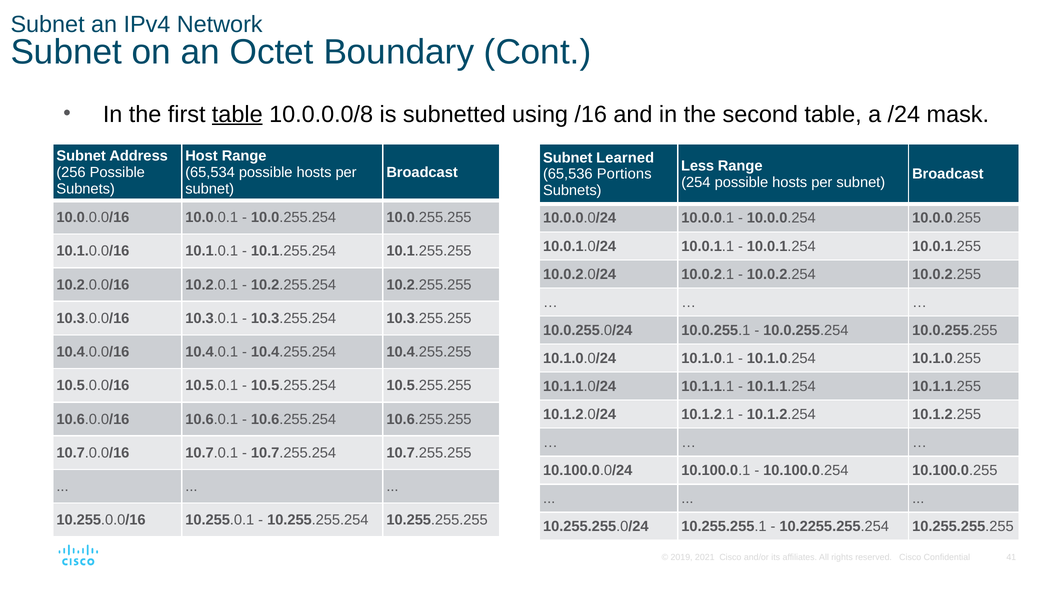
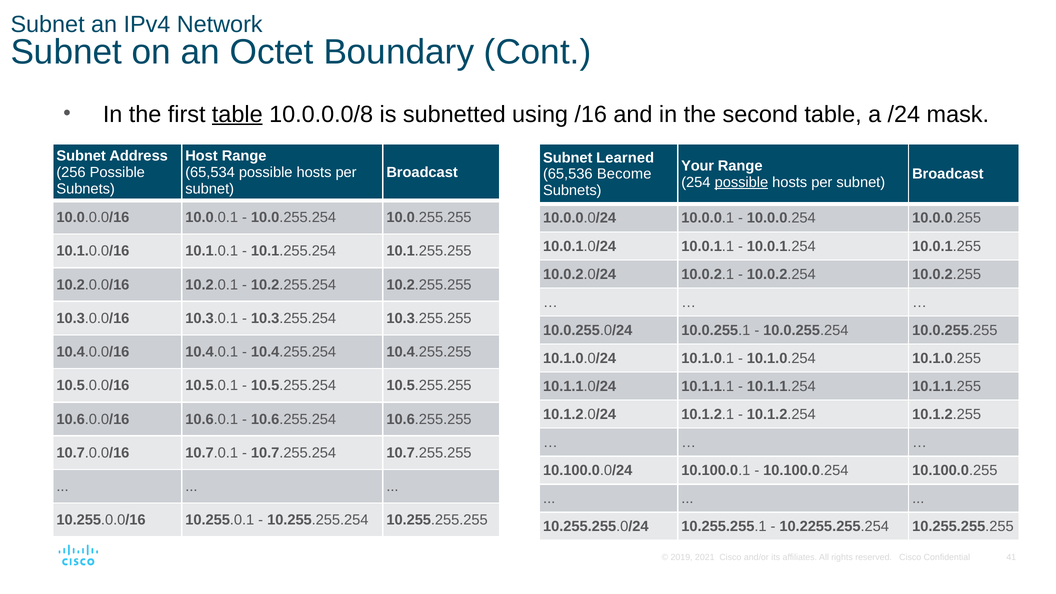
Less: Less -> Your (698, 166)
Portions: Portions -> Become (624, 174)
possible underline: none -> present (741, 182)
